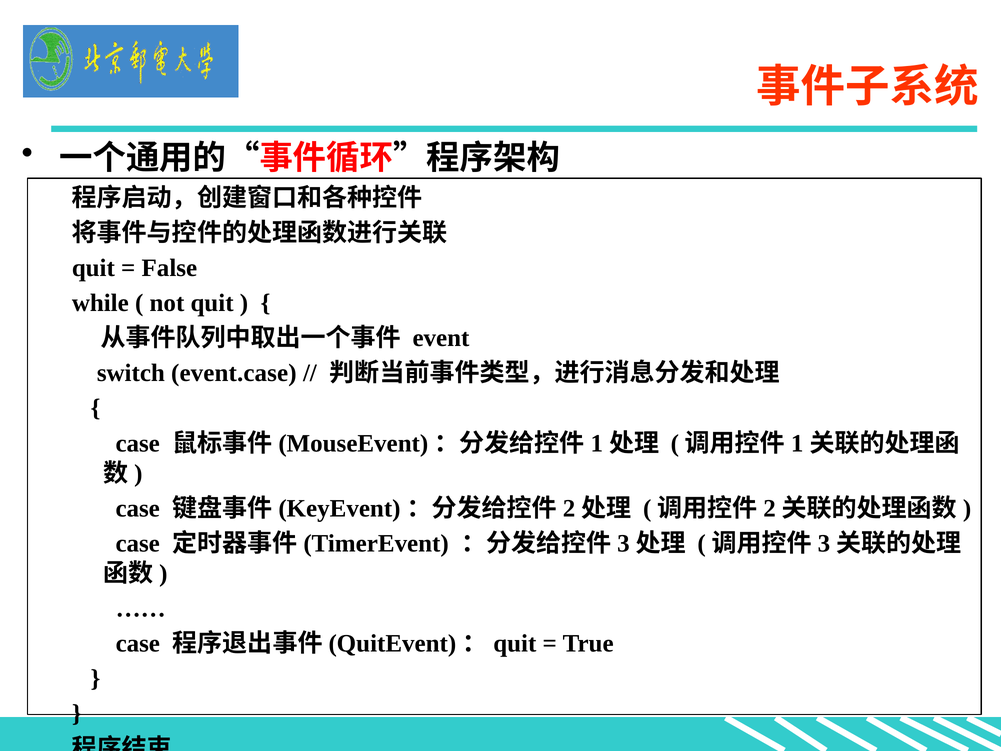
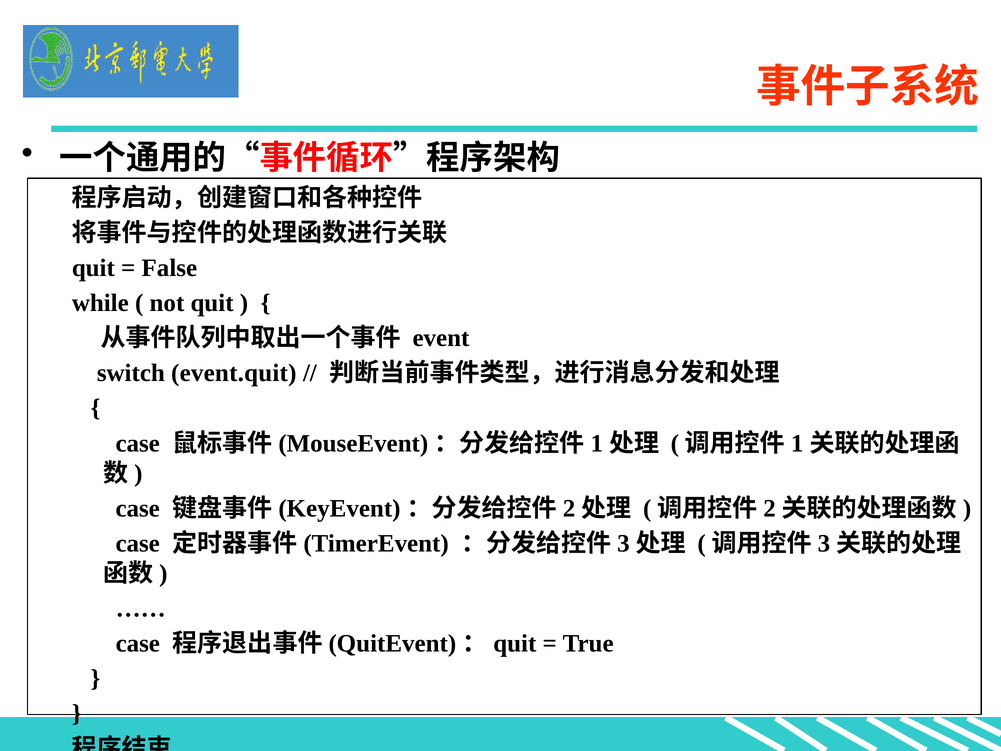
event.case: event.case -> event.quit (234, 373)
